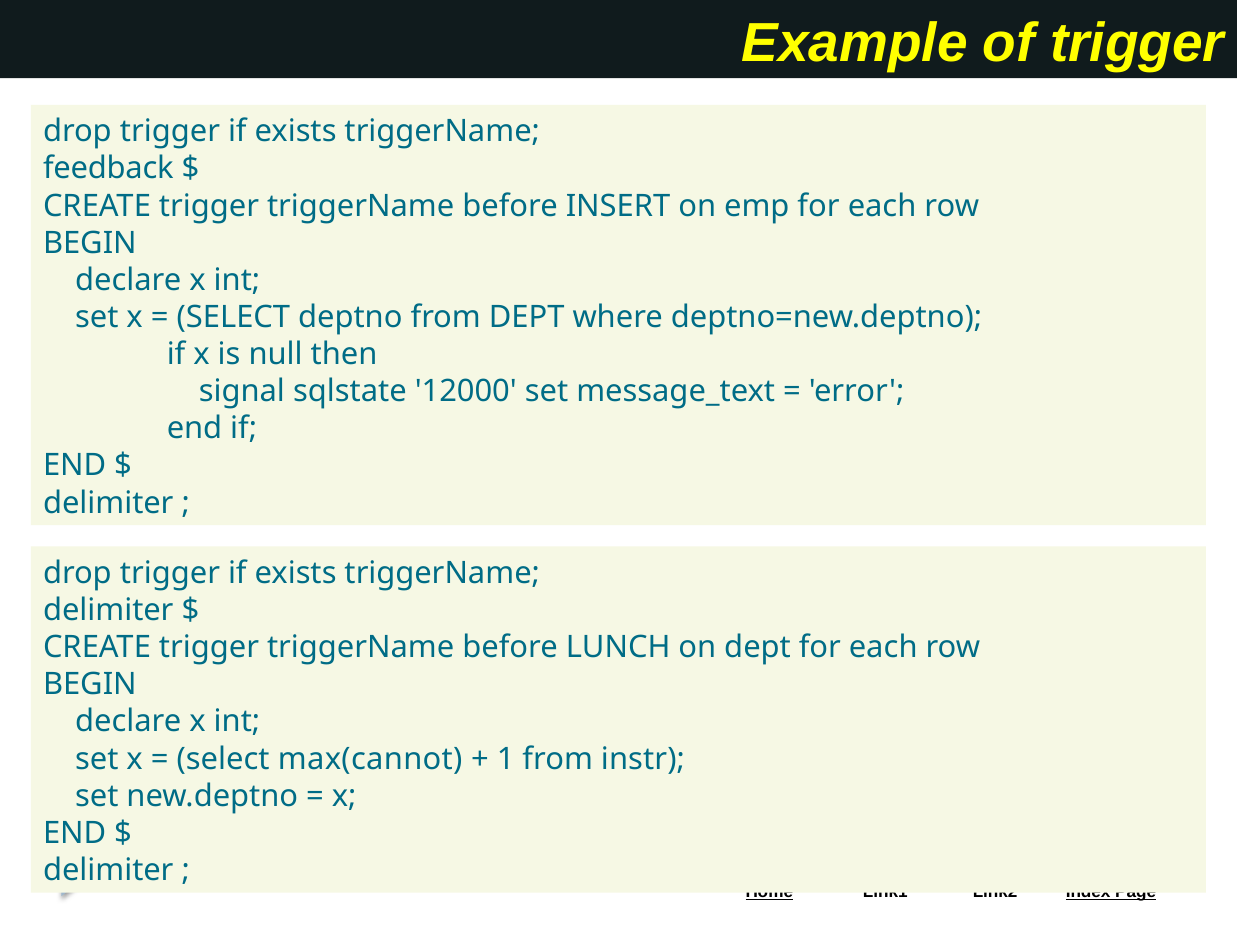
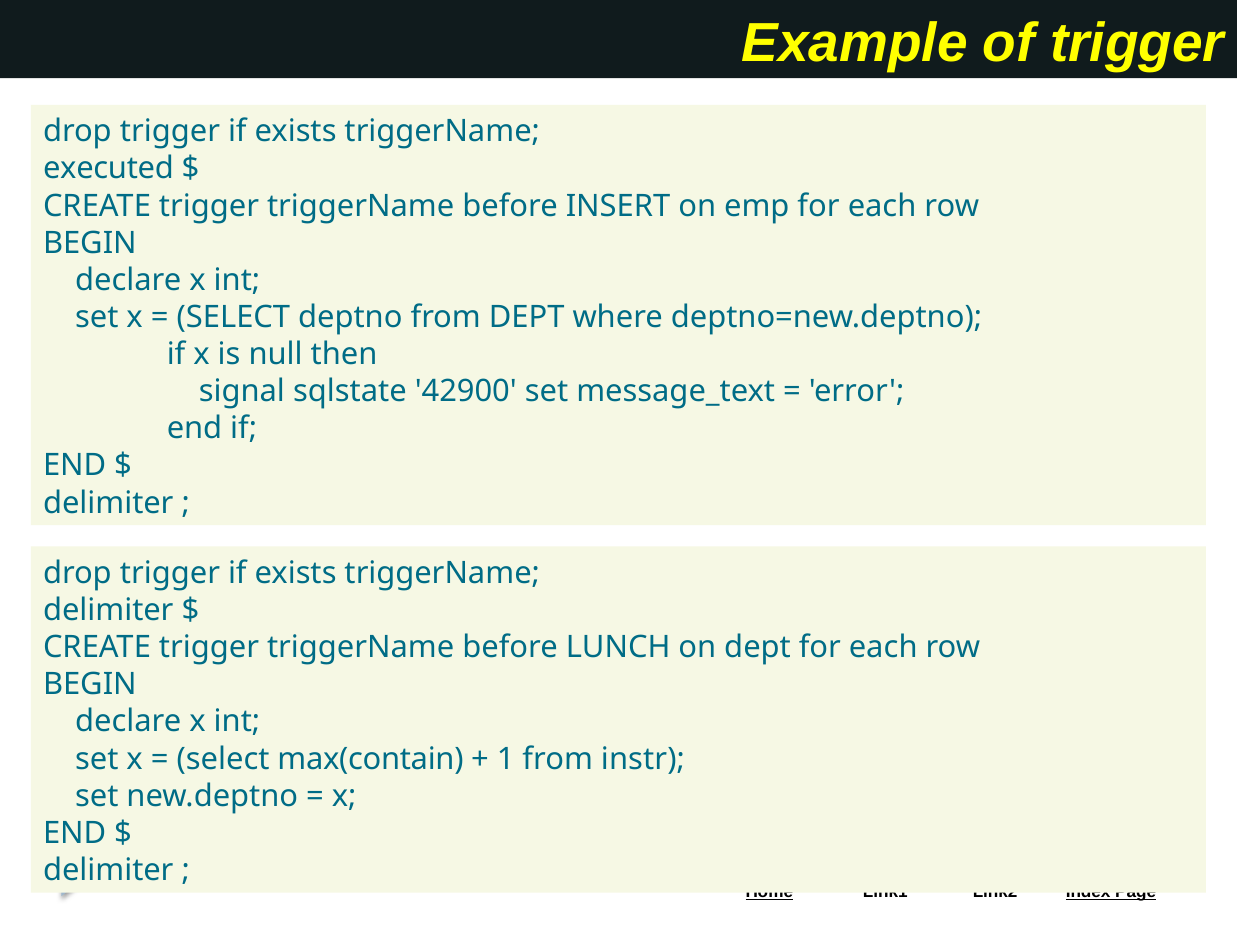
feedback: feedback -> executed (108, 169)
12000: 12000 -> 42900 (466, 391)
max(cannot: max(cannot -> max(contain (371, 759)
